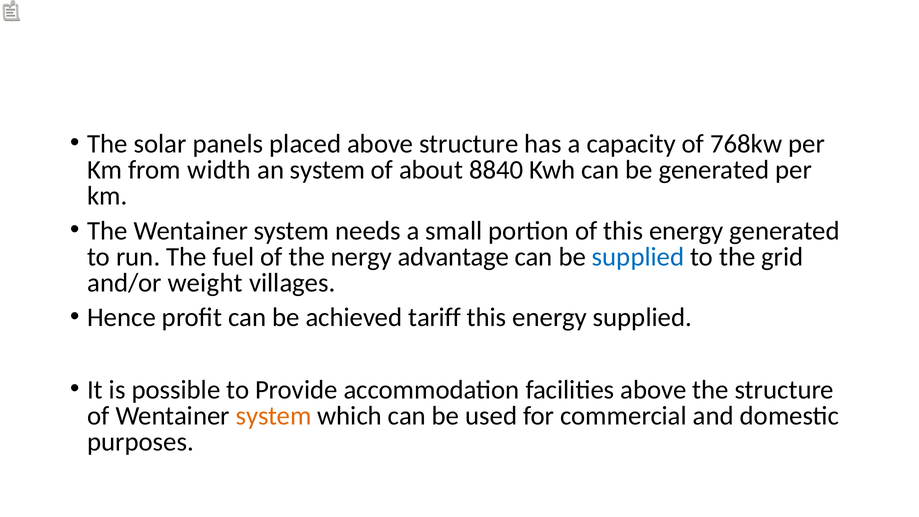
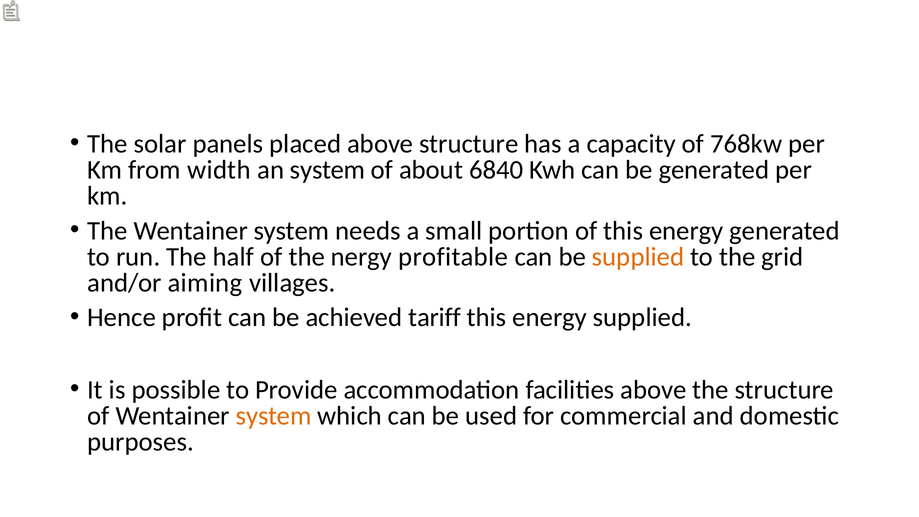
8840: 8840 -> 6840 (496, 170)
fuel: fuel -> half (233, 257)
advantage: advantage -> profitable (453, 257)
supplied colour: blue -> orange (638, 257)
weight: weight -> aiming (205, 283)
